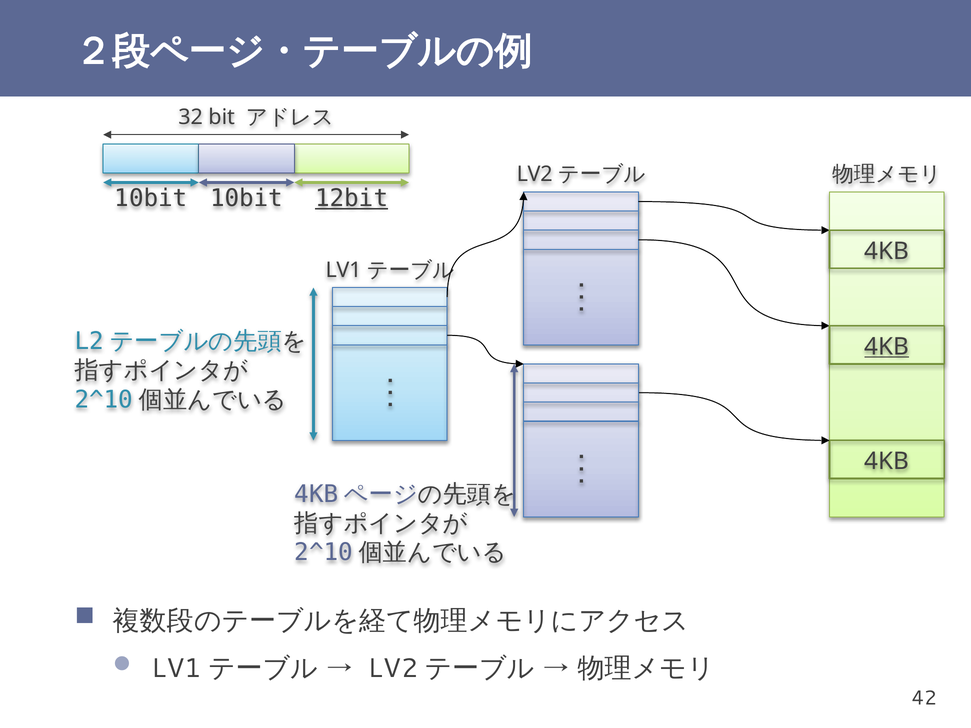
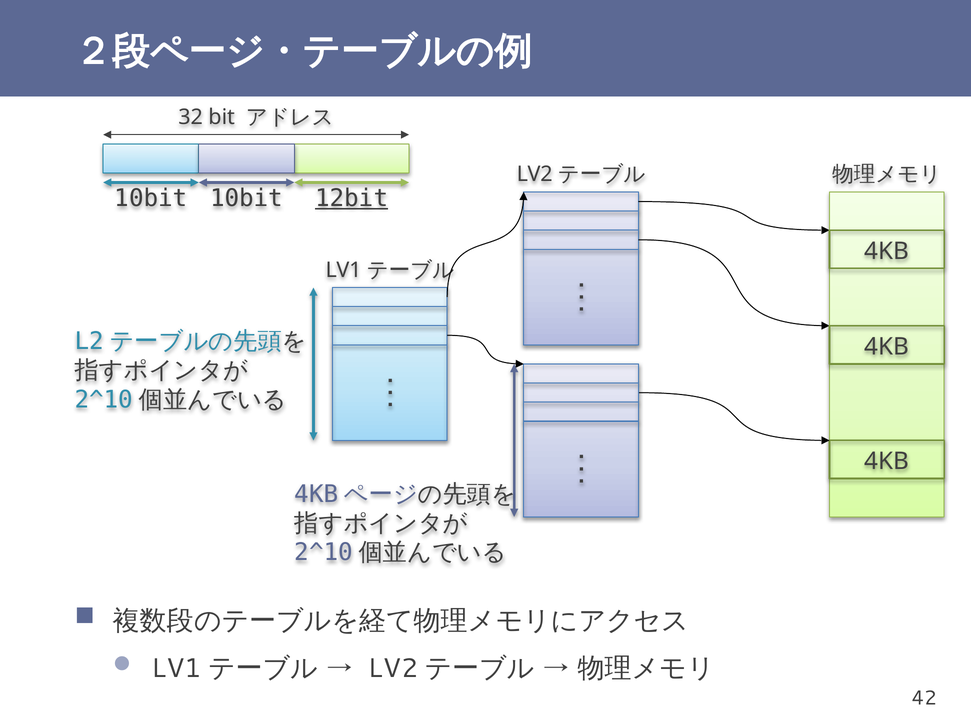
4KB underline: present -> none (887, 347)
